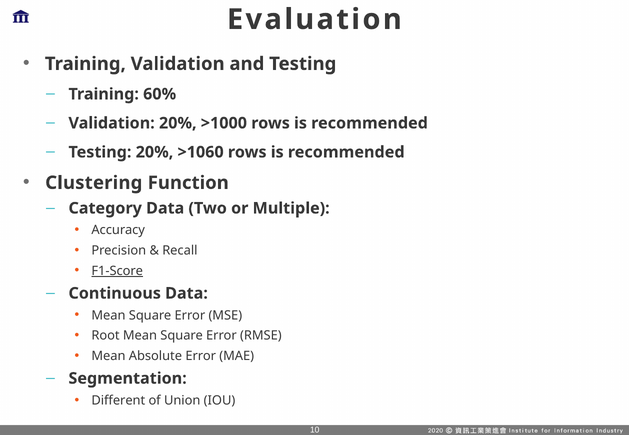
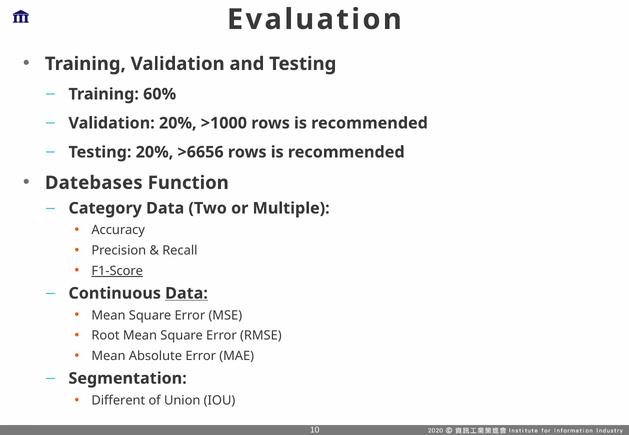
>1060: >1060 -> >6656 (201, 152)
Clustering: Clustering -> Datebases (94, 183)
Data underline: none -> present (186, 294)
